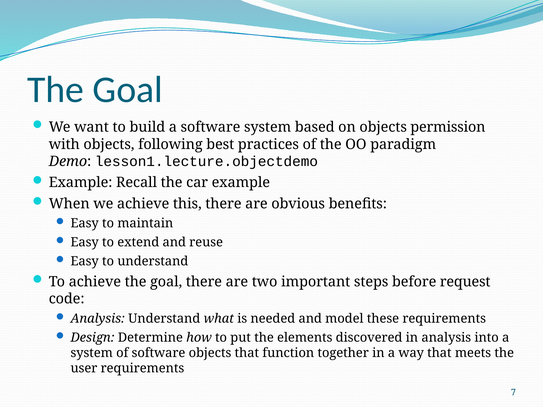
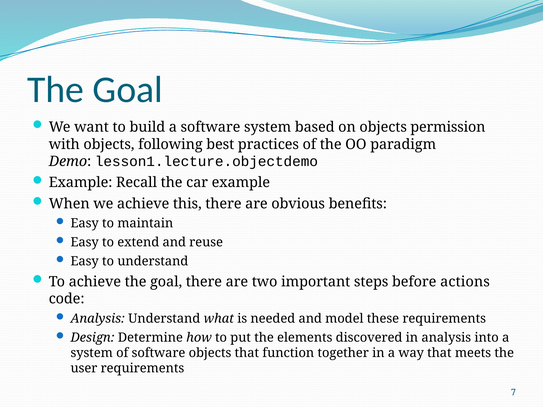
request: request -> actions (465, 282)
